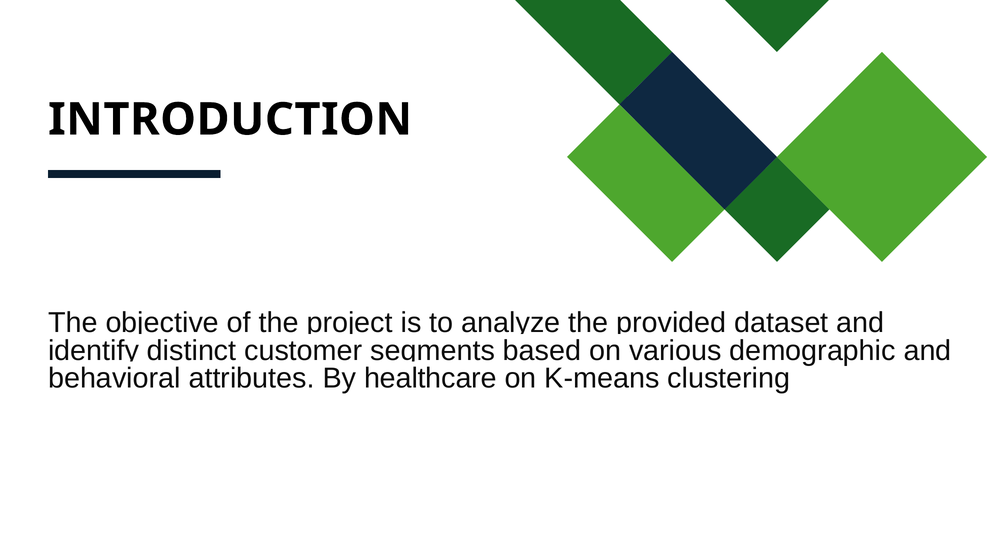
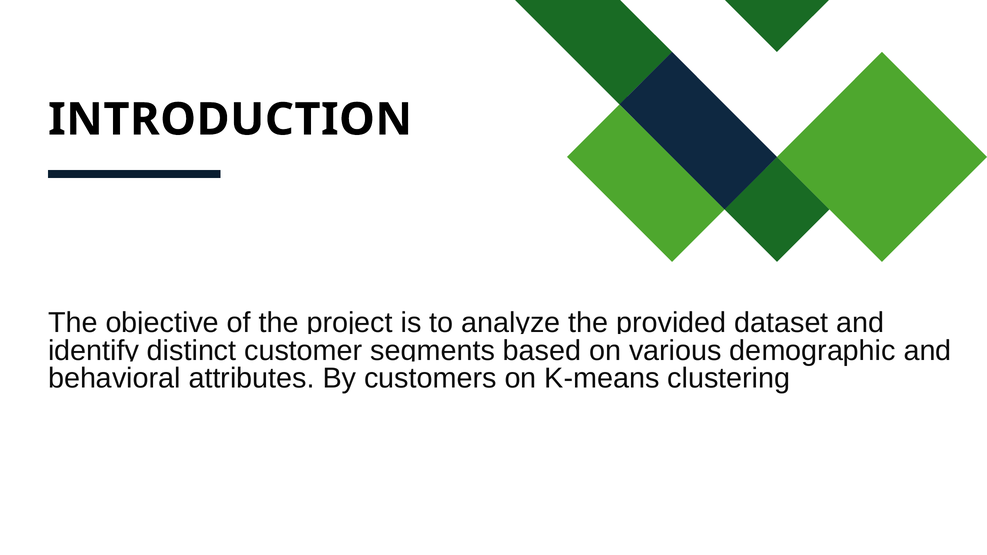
healthcare: healthcare -> customers (430, 378)
